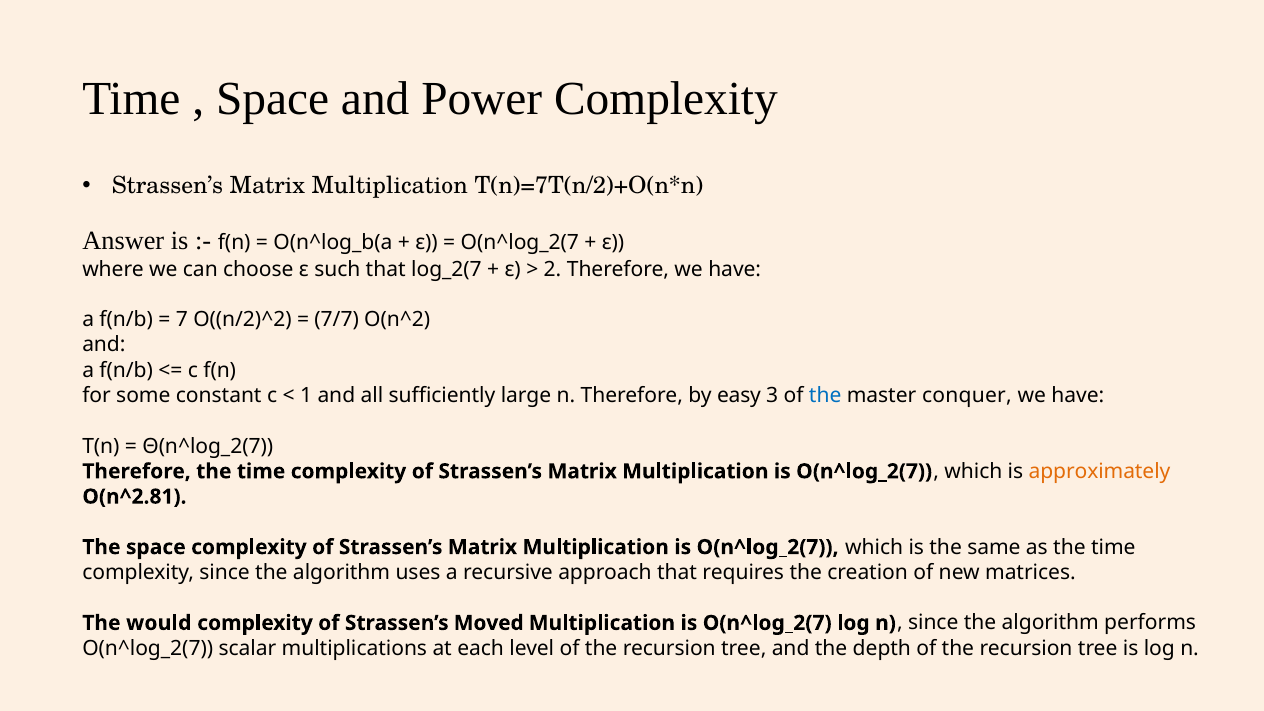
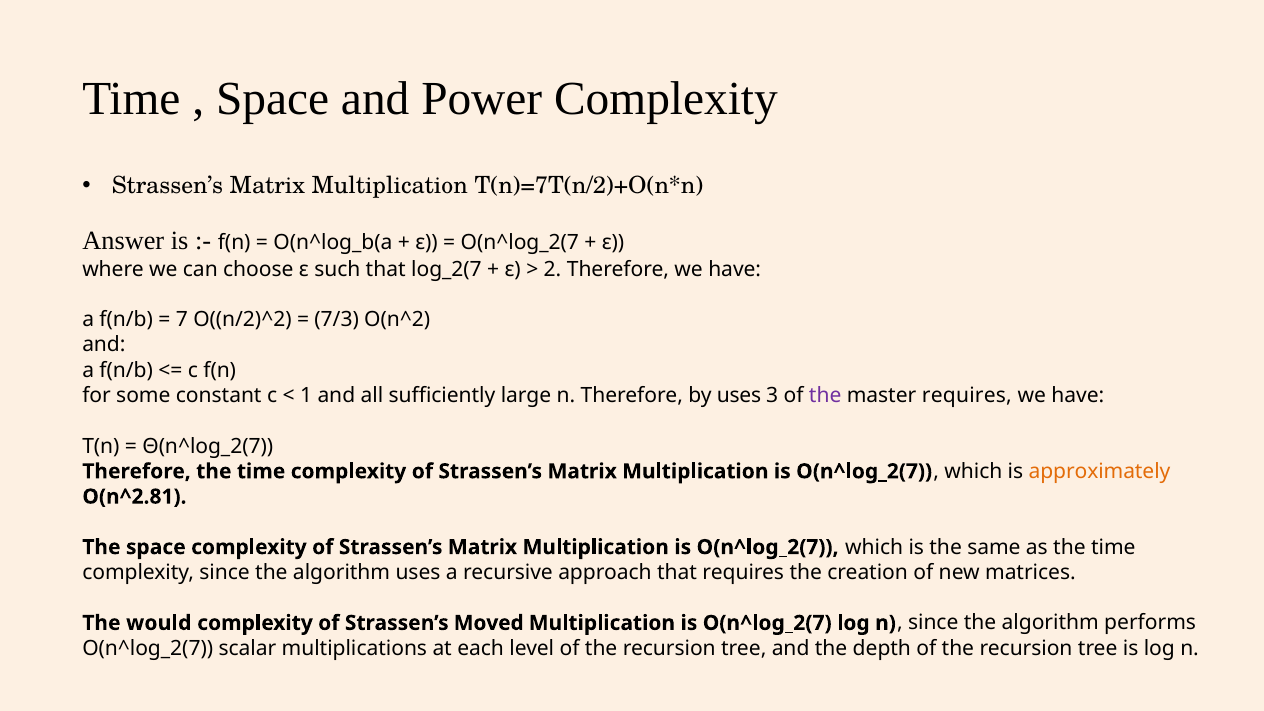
7/7: 7/7 -> 7/3 (337, 320)
by easy: easy -> uses (739, 396)
the colour: blue -> purple (825, 396)
master conquer: conquer -> requires (967, 396)
